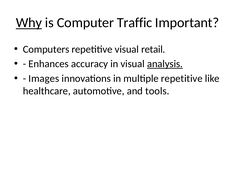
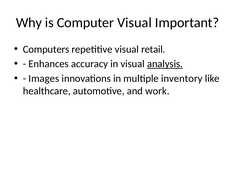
Why underline: present -> none (29, 23)
Computer Traffic: Traffic -> Visual (134, 23)
multiple repetitive: repetitive -> inventory (182, 79)
tools: tools -> work (157, 91)
